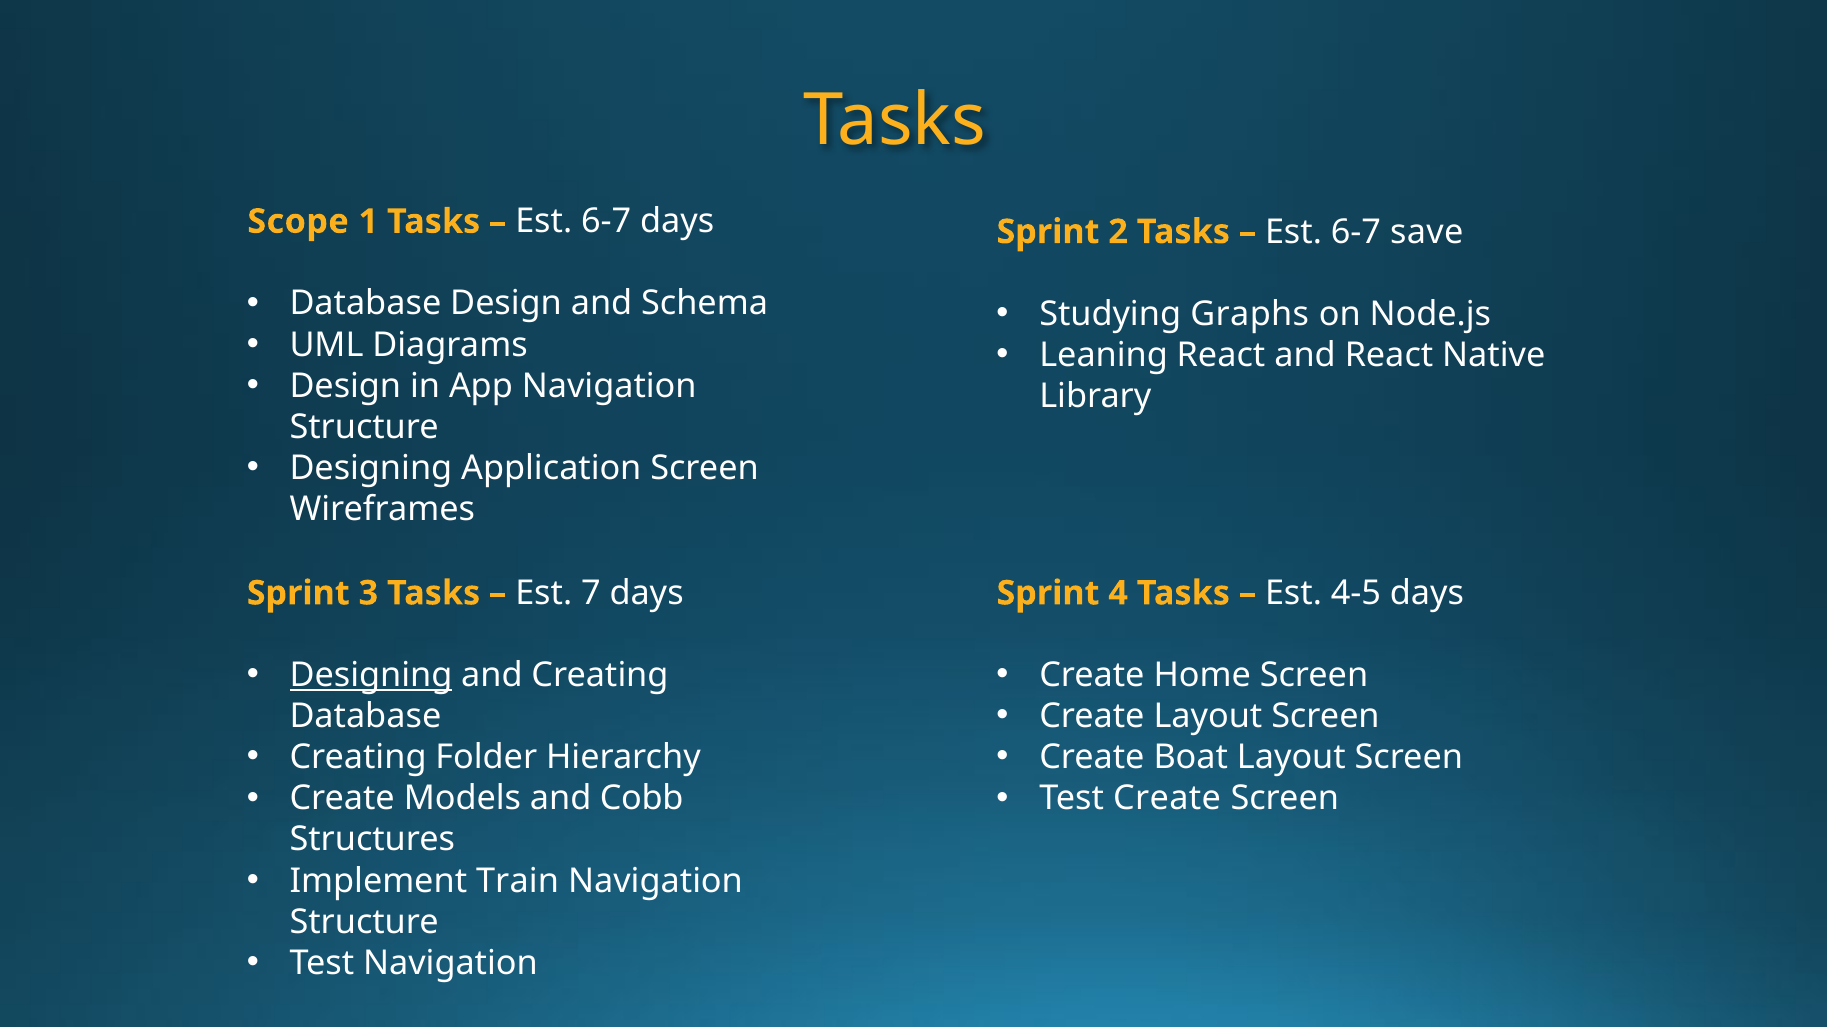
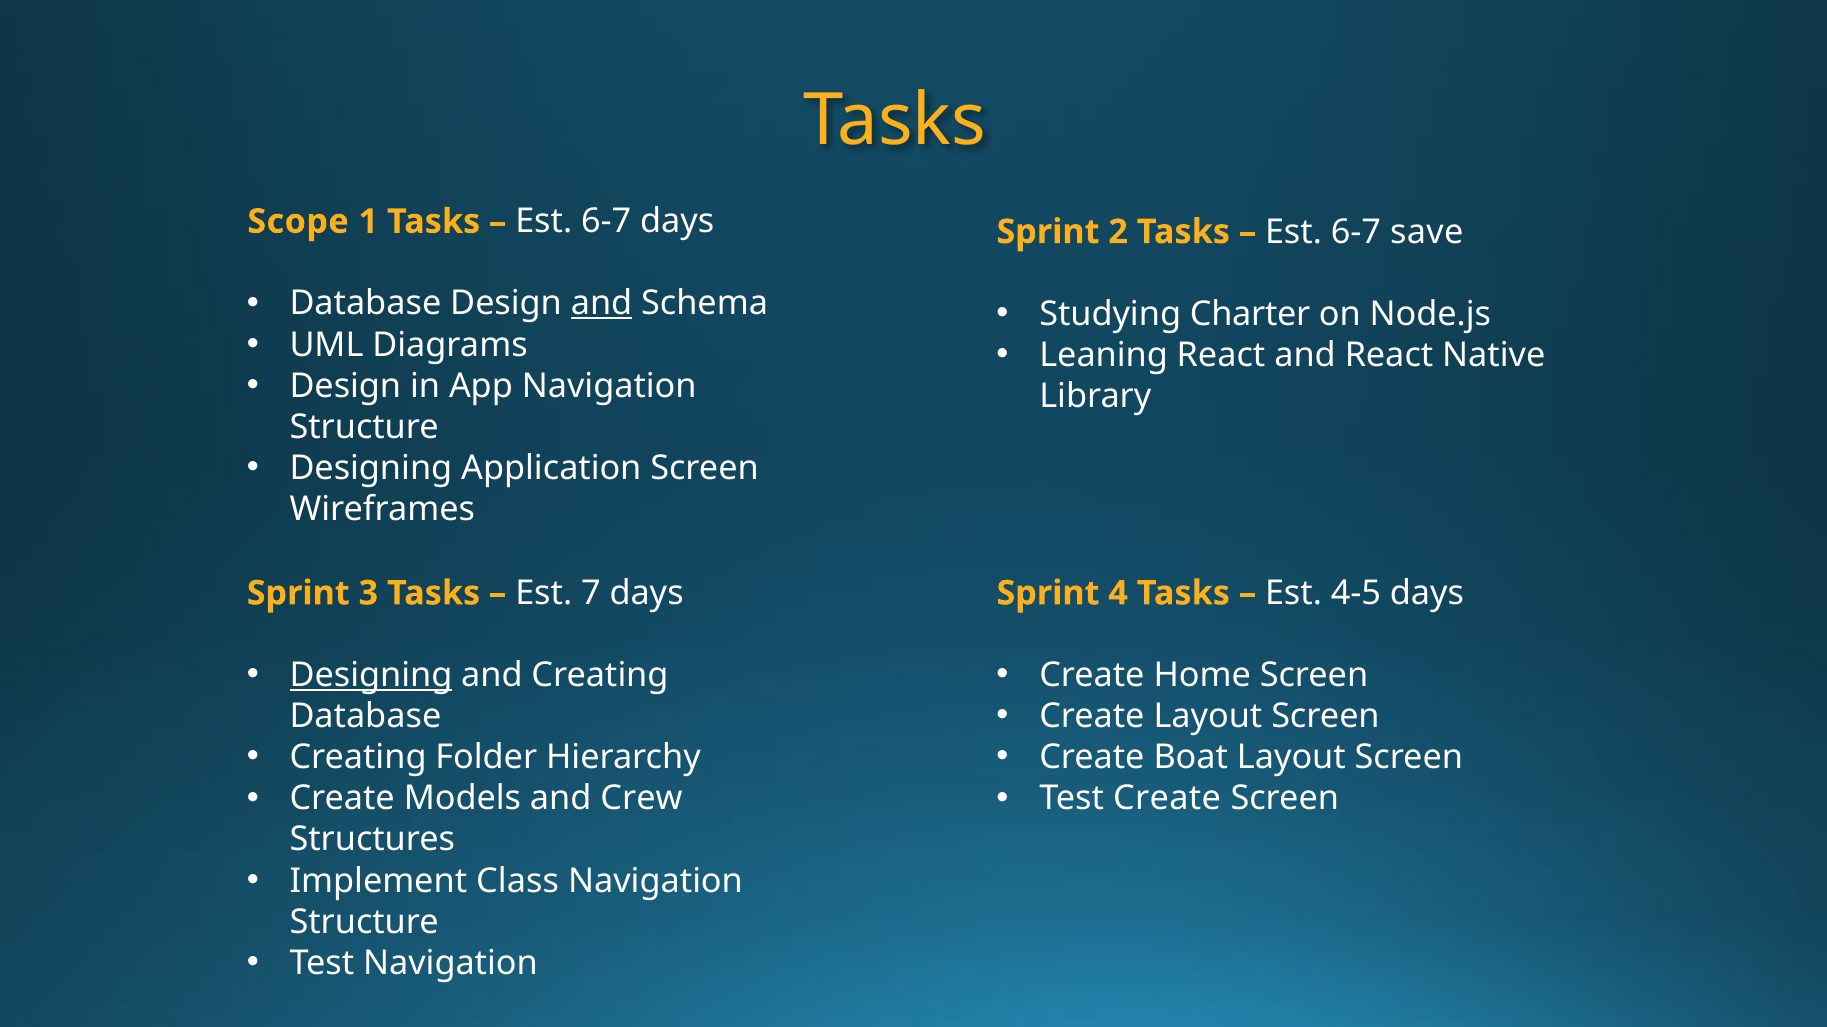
and underline: none -> present (602, 304)
Graphs: Graphs -> Charter (1250, 314)
Cobb: Cobb -> Crew (641, 799)
Train: Train -> Class (518, 881)
